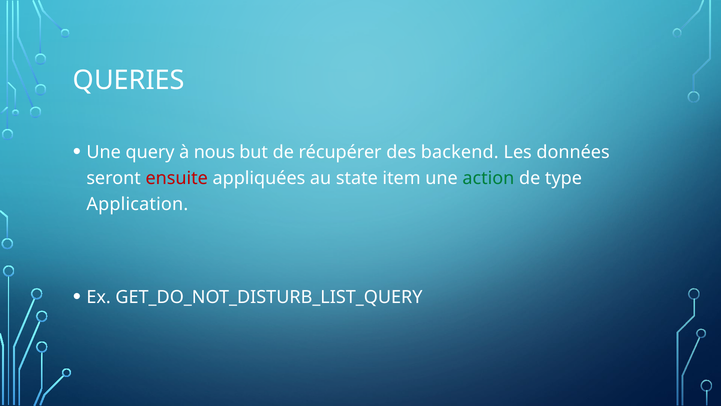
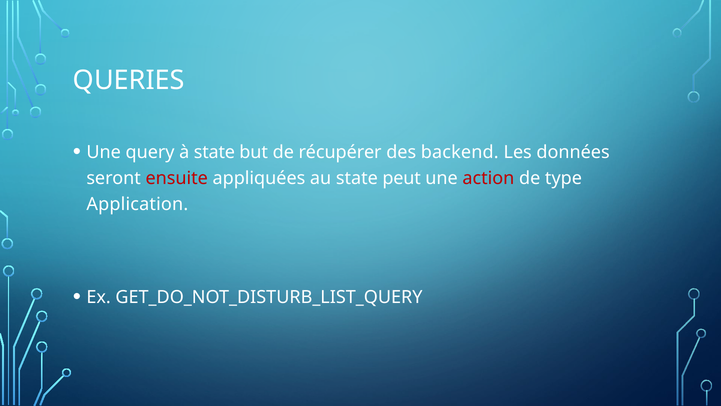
à nous: nous -> state (214, 152)
item: item -> peut (402, 178)
action colour: green -> red (488, 178)
